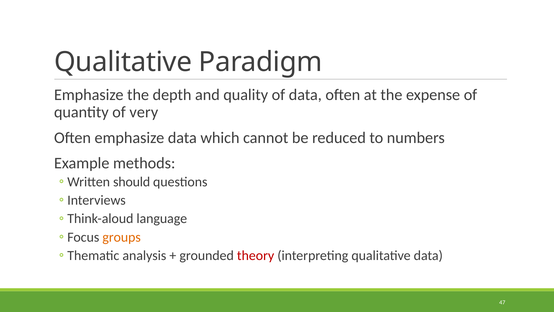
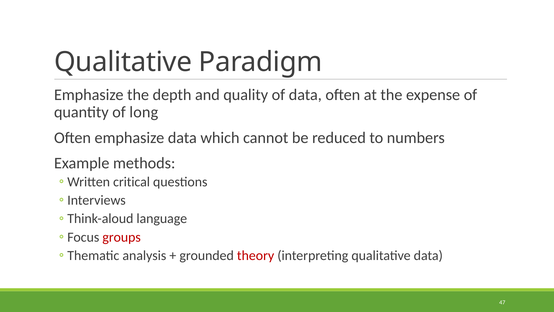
very: very -> long (144, 112)
should: should -> critical (132, 182)
groups colour: orange -> red (122, 237)
